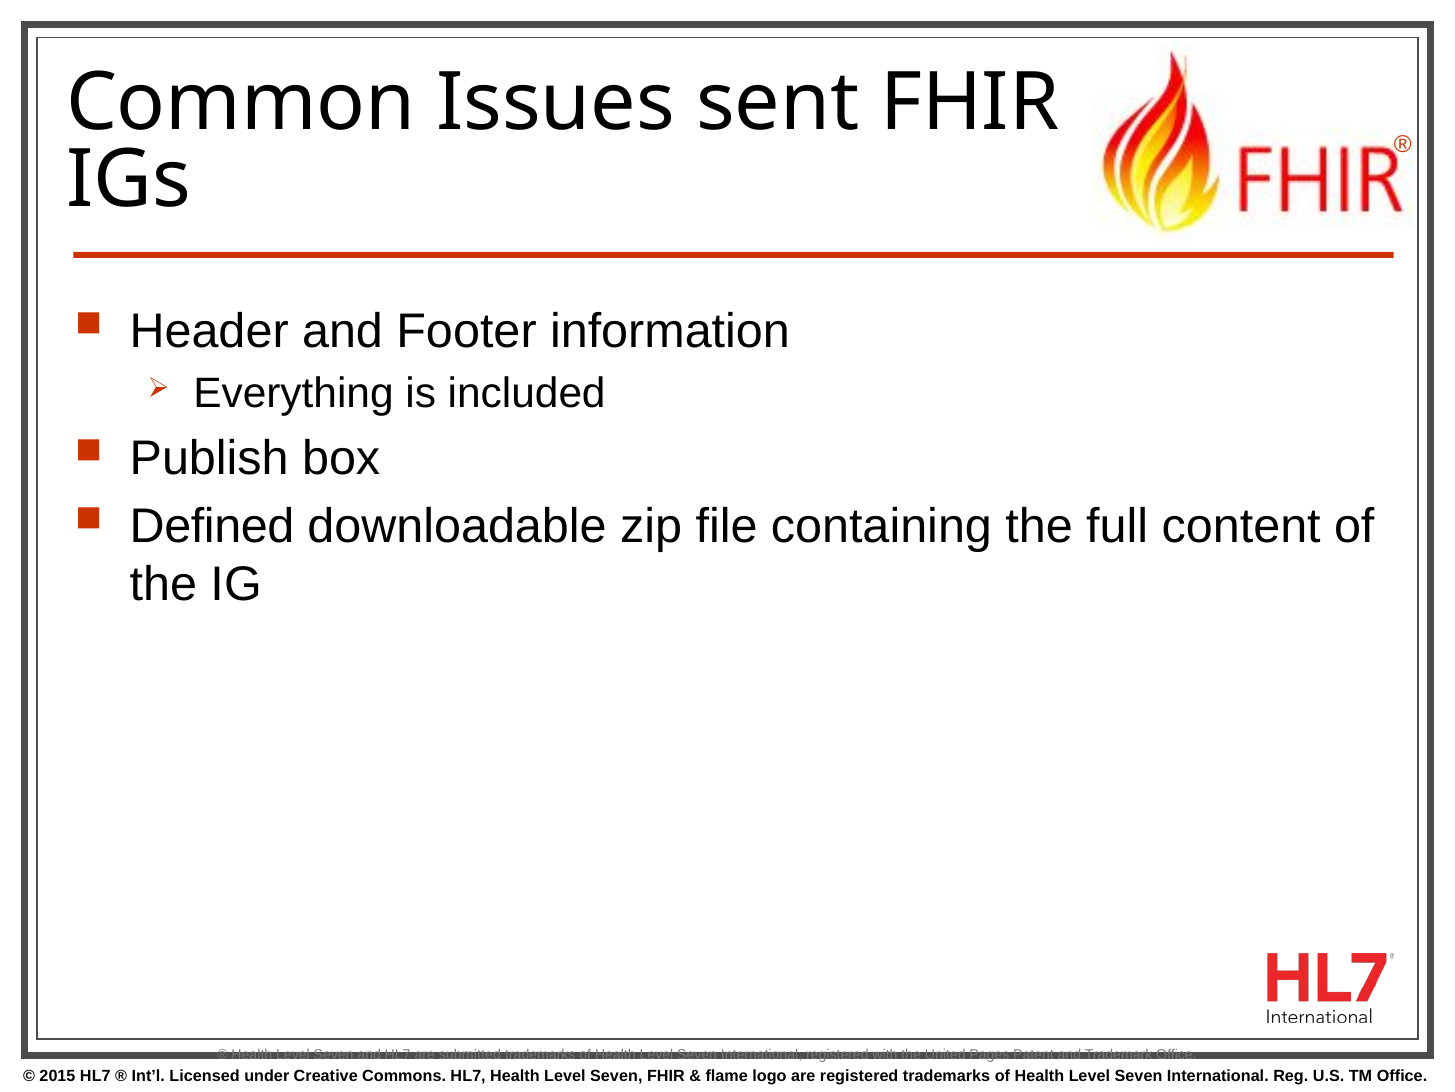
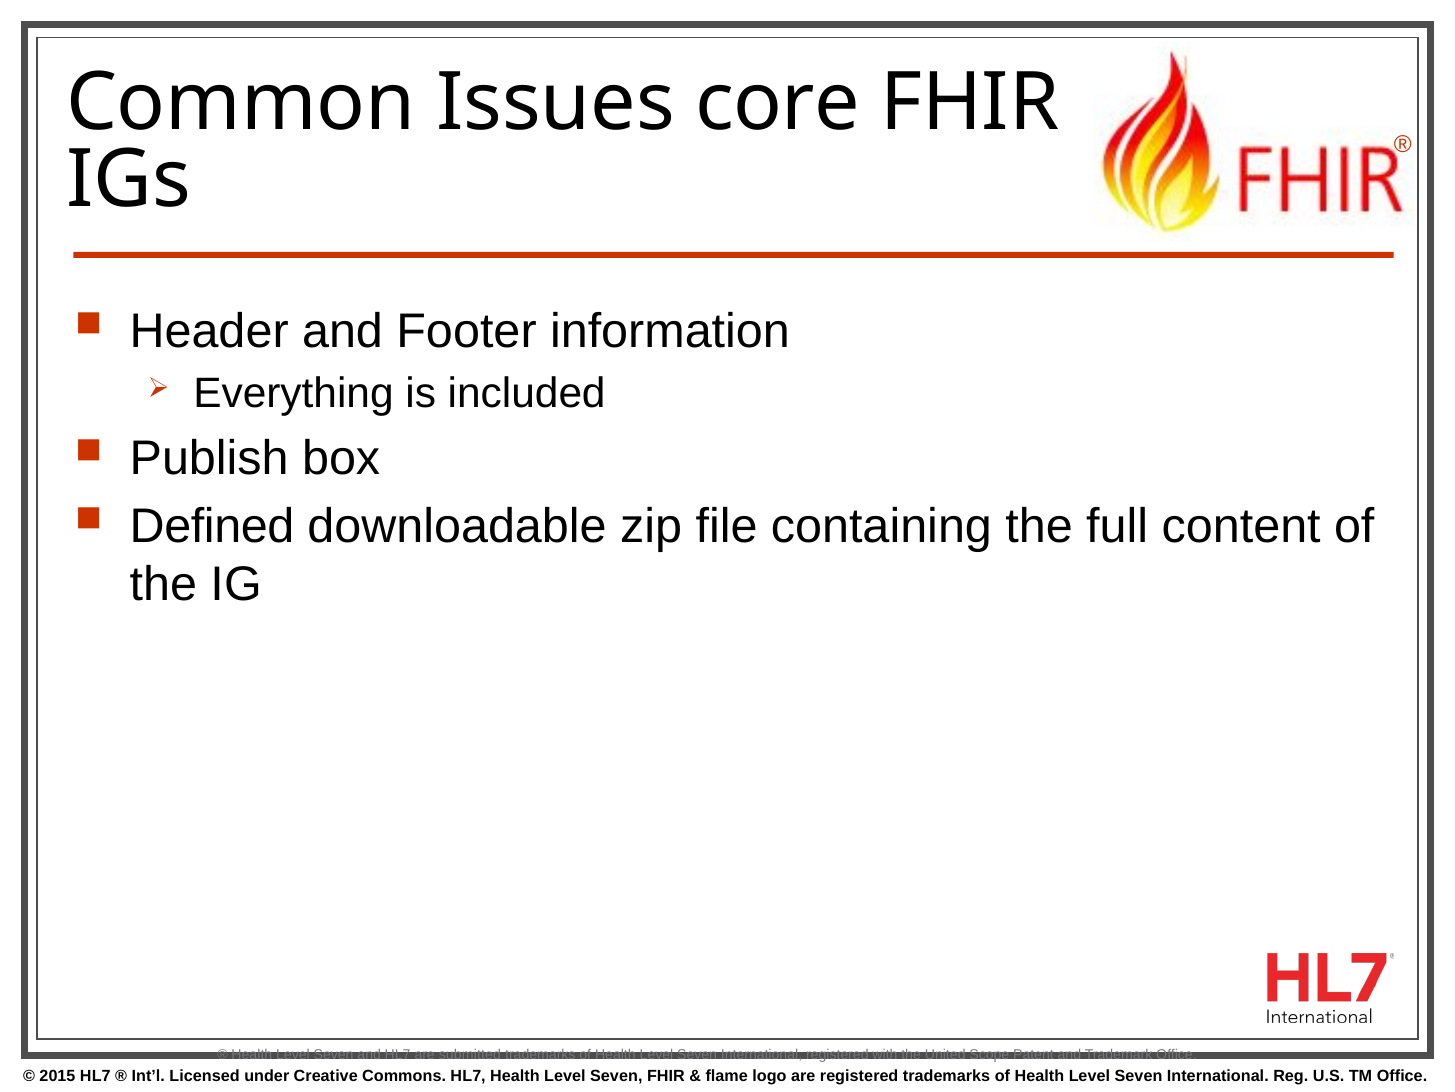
sent: sent -> core (778, 102)
Pages: Pages -> Scope (989, 1054)
